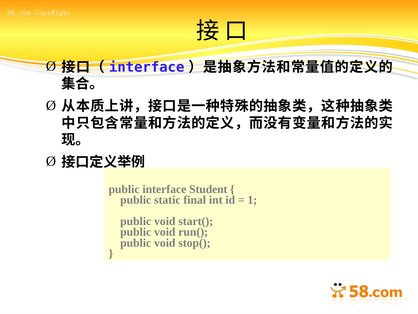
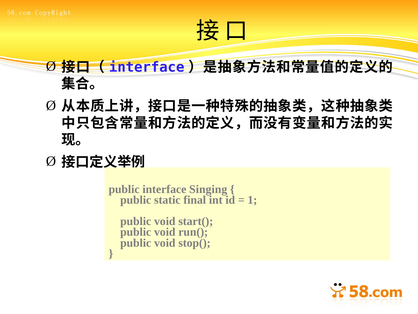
Student: Student -> Singing (208, 189)
